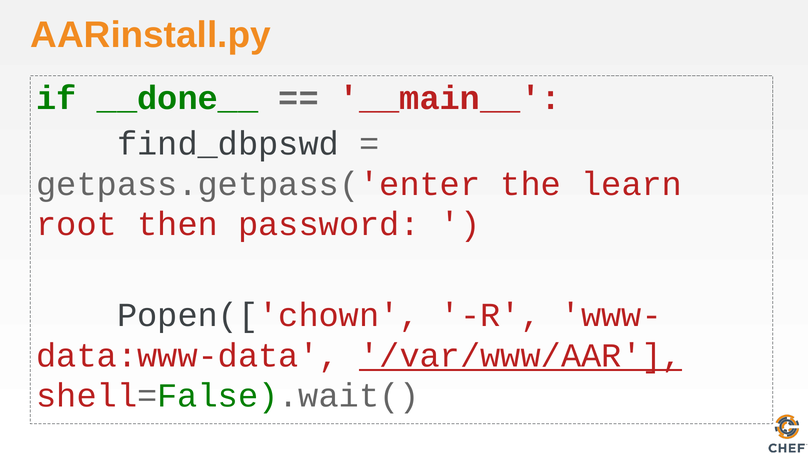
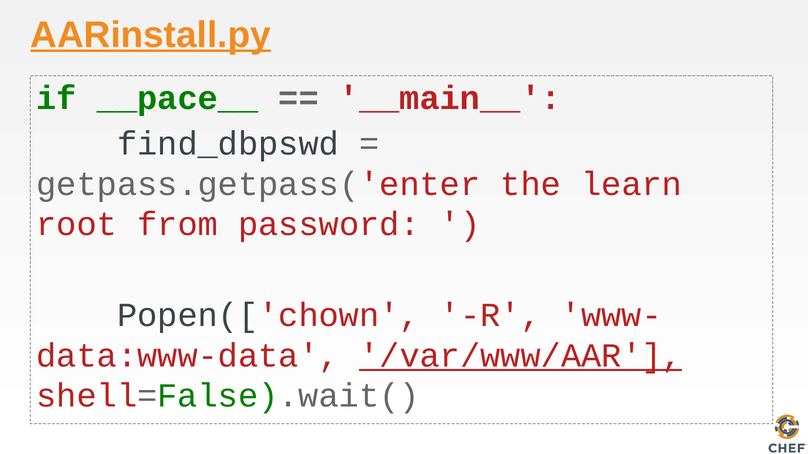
AARinstall.py underline: none -> present (151, 35)
__done__: __done__ -> __pace__ (178, 98)
then: then -> from (178, 225)
